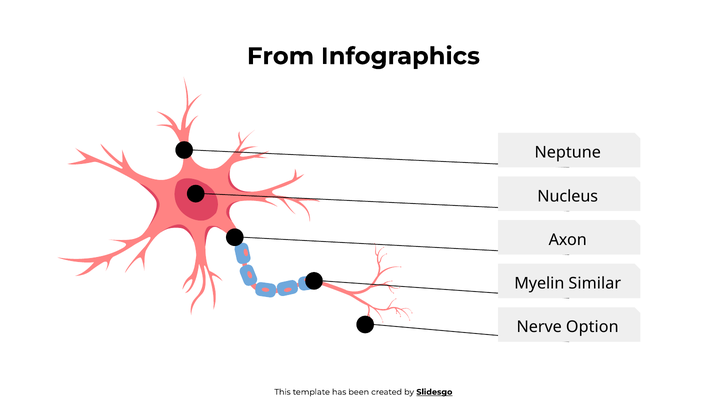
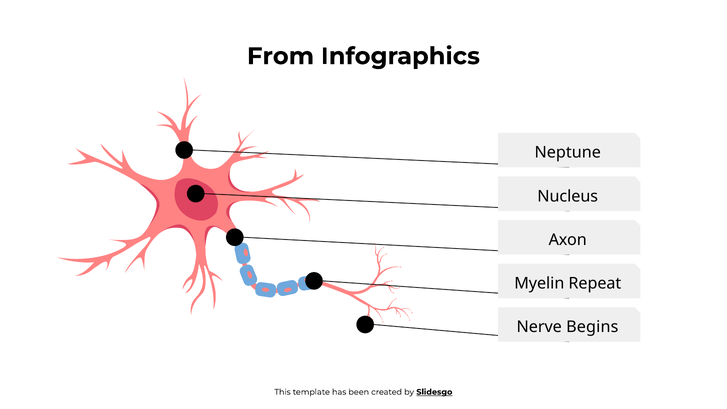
Similar: Similar -> Repeat (595, 283)
Option: Option -> Begins (592, 327)
